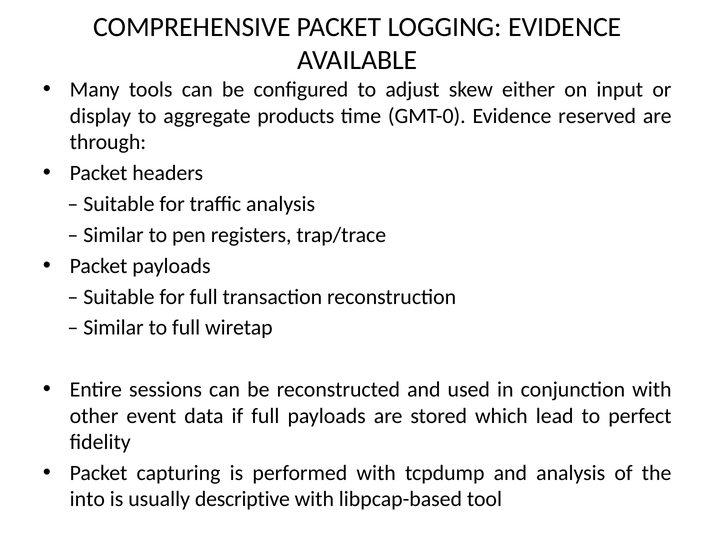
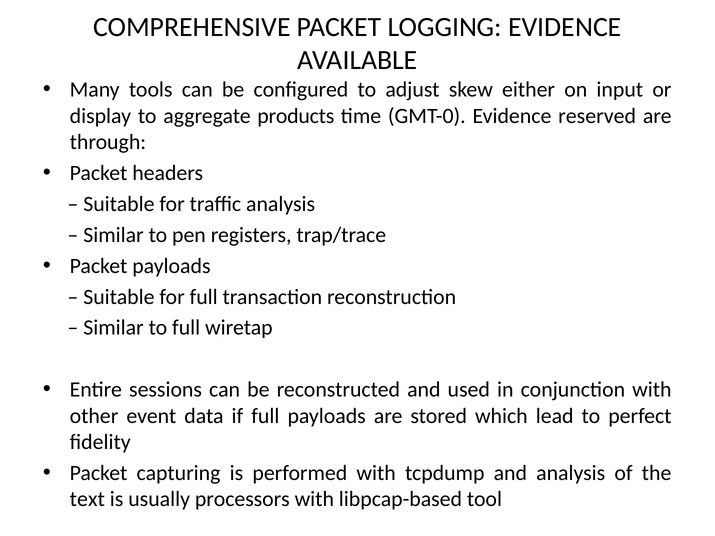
into: into -> text (87, 499)
descriptive: descriptive -> processors (242, 499)
